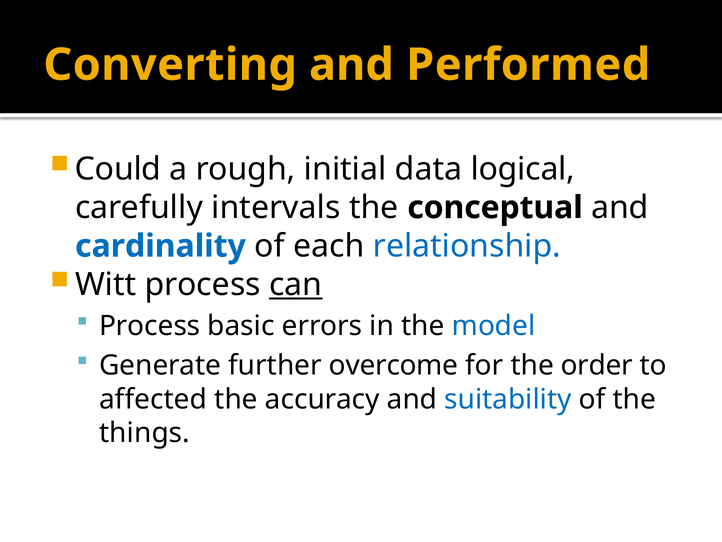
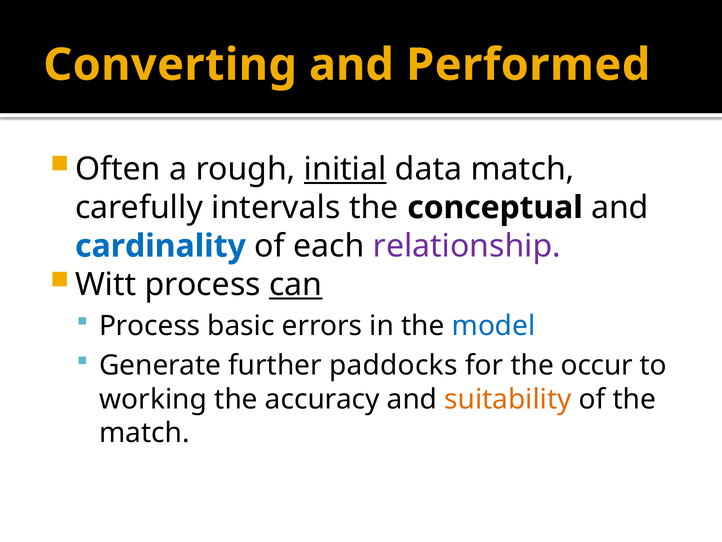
Could: Could -> Often (118, 169)
initial underline: none -> present (345, 169)
data logical: logical -> match (523, 169)
relationship colour: blue -> purple (467, 246)
overcome: overcome -> paddocks (393, 365)
order: order -> occur (597, 365)
affected: affected -> working (153, 399)
suitability colour: blue -> orange (508, 399)
things: things -> match (145, 433)
